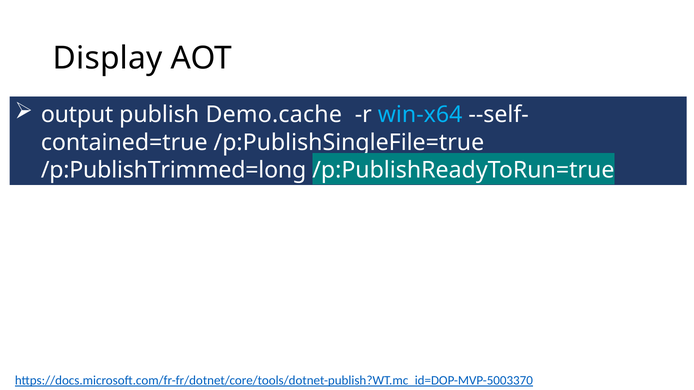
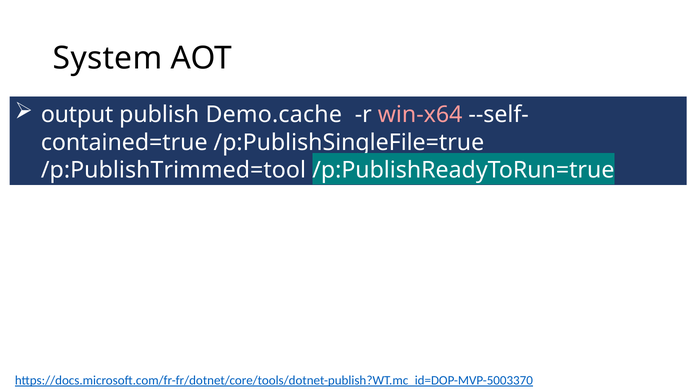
Display: Display -> System (108, 58)
win-x64 colour: light blue -> pink (420, 115)
/p:PublishTrimmed=long: /p:PublishTrimmed=long -> /p:PublishTrimmed=tool (173, 170)
